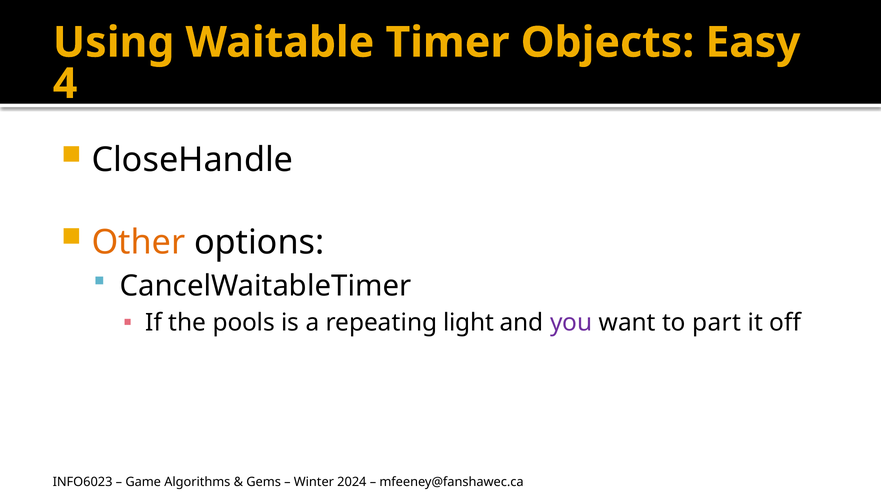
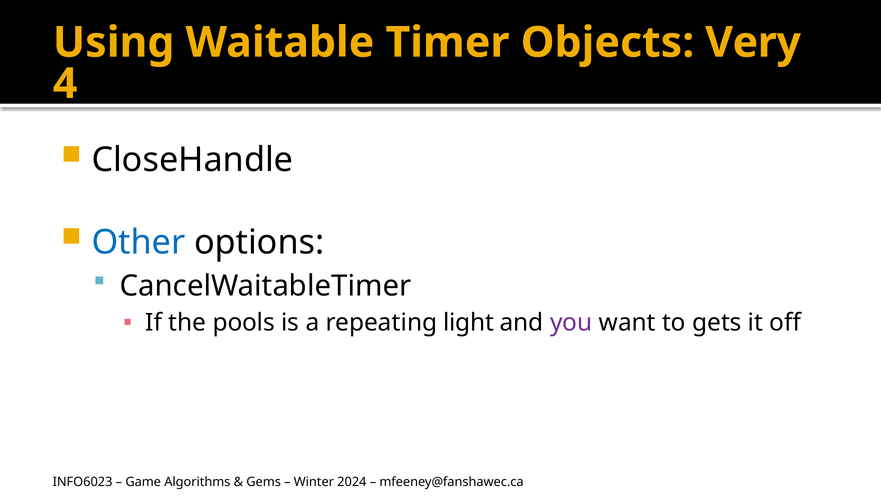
Easy: Easy -> Very (753, 43)
Other colour: orange -> blue (138, 242)
part: part -> gets (717, 323)
